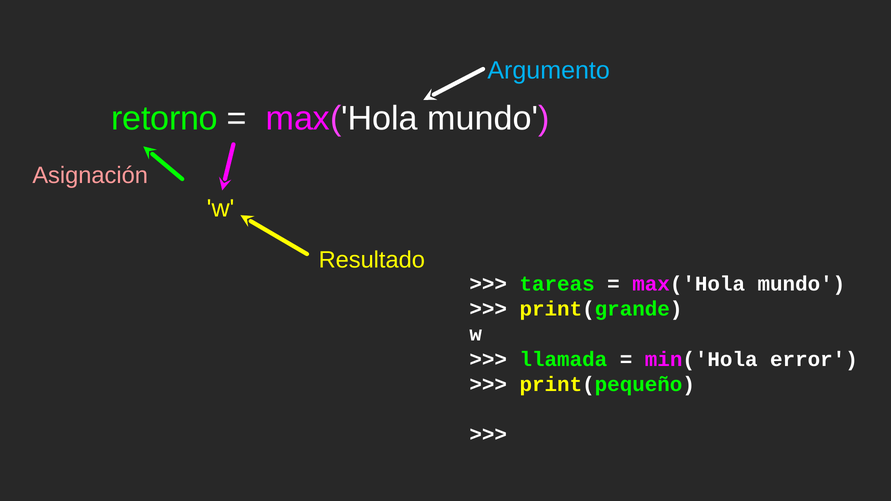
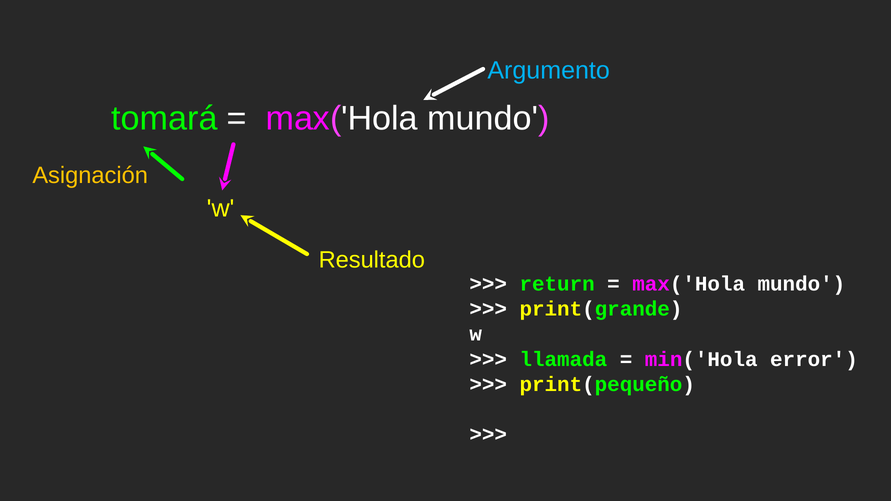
retorno: retorno -> tomará (164, 119)
Asignación colour: pink -> yellow (90, 175)
tareas: tareas -> return (557, 284)
